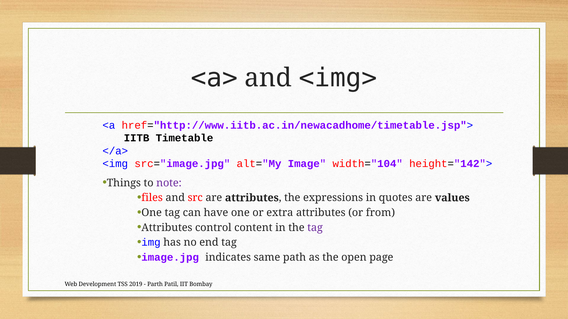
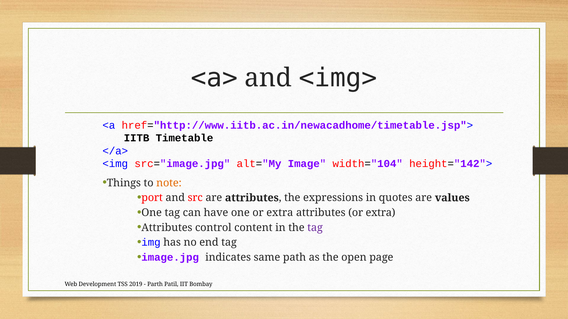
note colour: purple -> orange (169, 183)
files: files -> port (152, 198)
attributes or from: from -> extra (381, 213)
